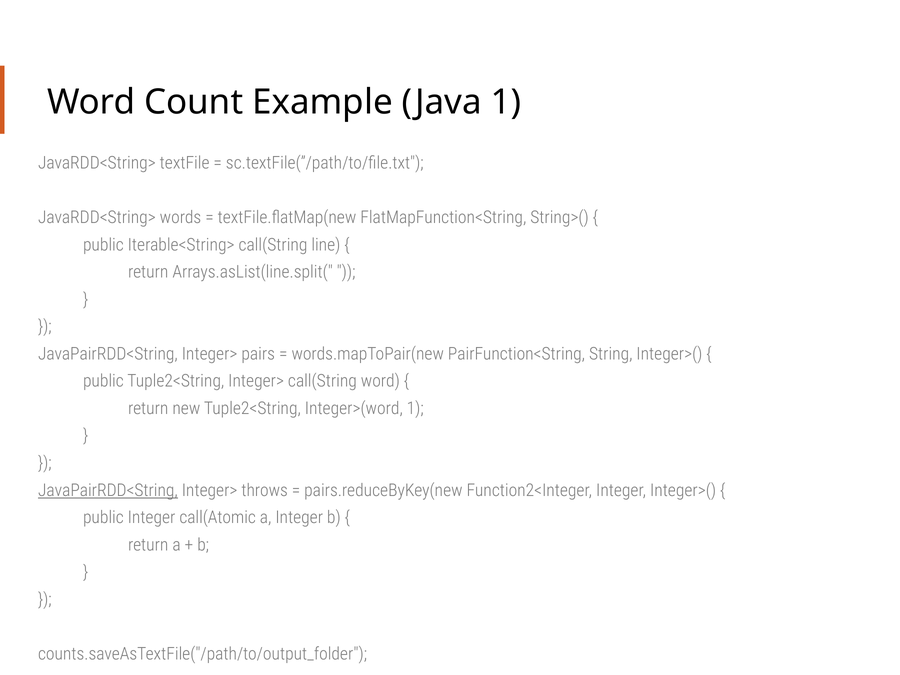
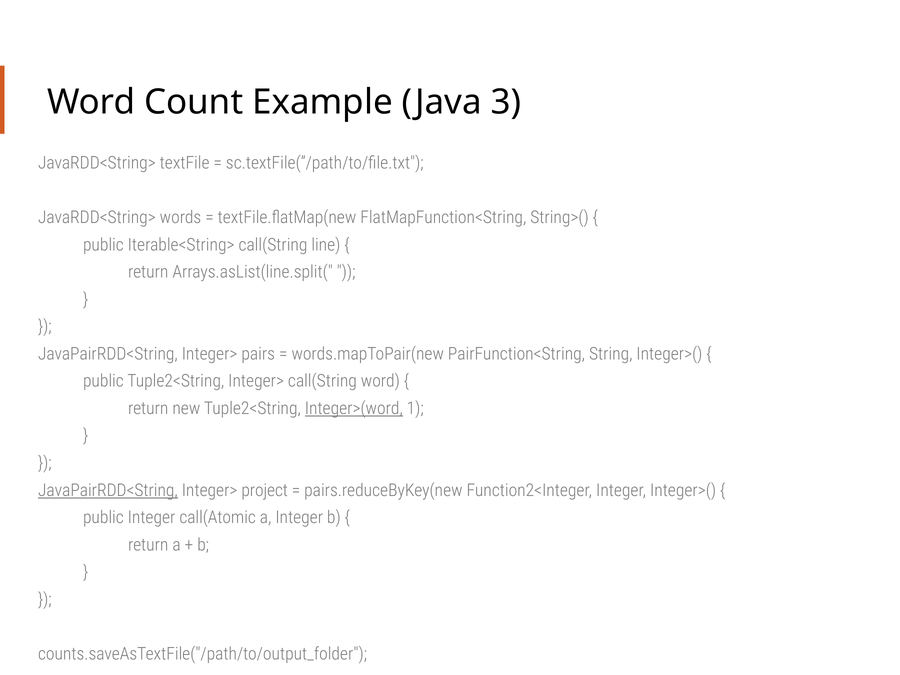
Java 1: 1 -> 3 (506, 102)
Integer>(word underline: none -> present (354, 408)
throws: throws -> project (265, 490)
